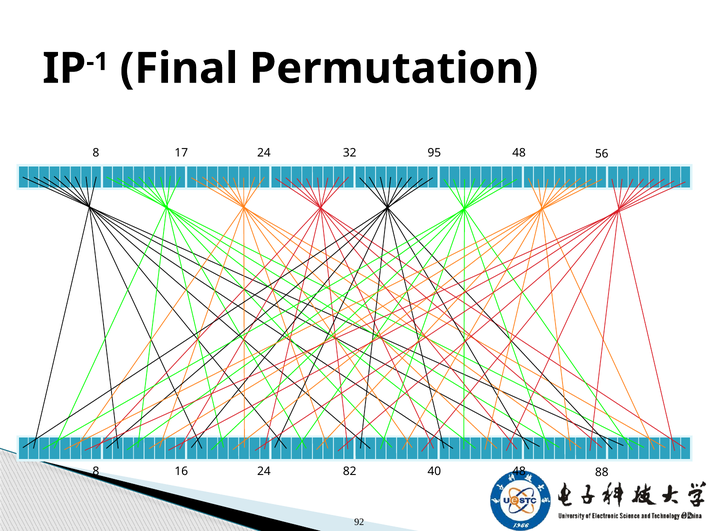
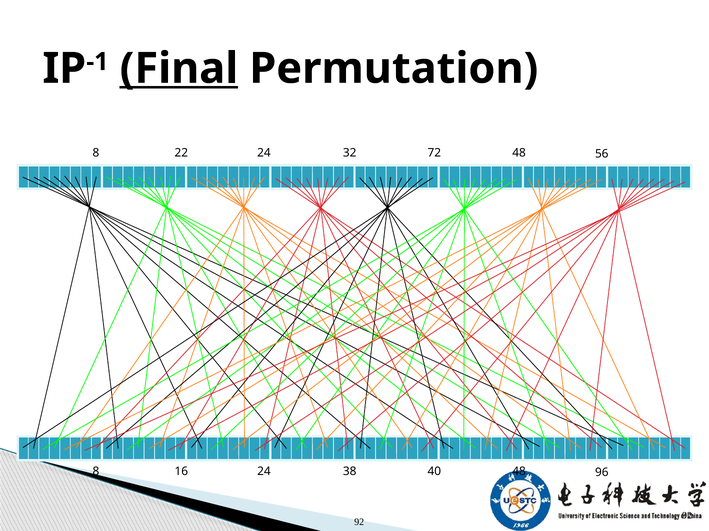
Final underline: none -> present (179, 69)
17: 17 -> 22 (181, 153)
95: 95 -> 72 (434, 153)
82: 82 -> 38 (350, 472)
88: 88 -> 96 (602, 473)
